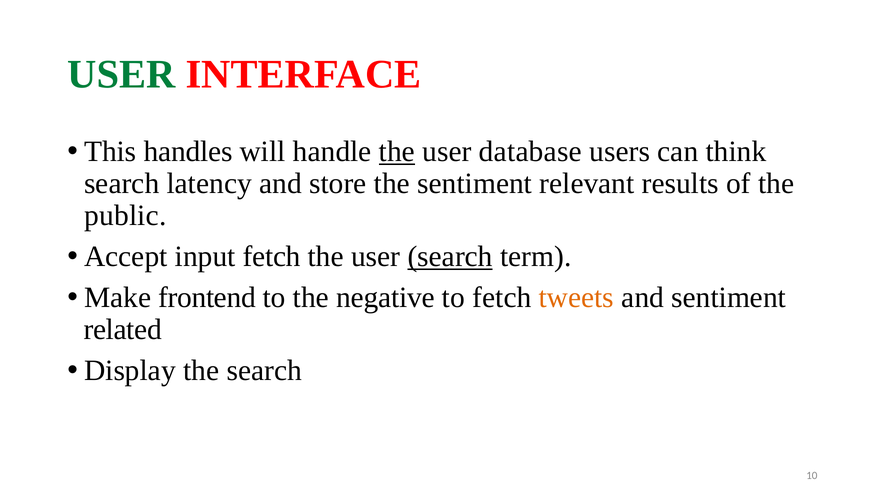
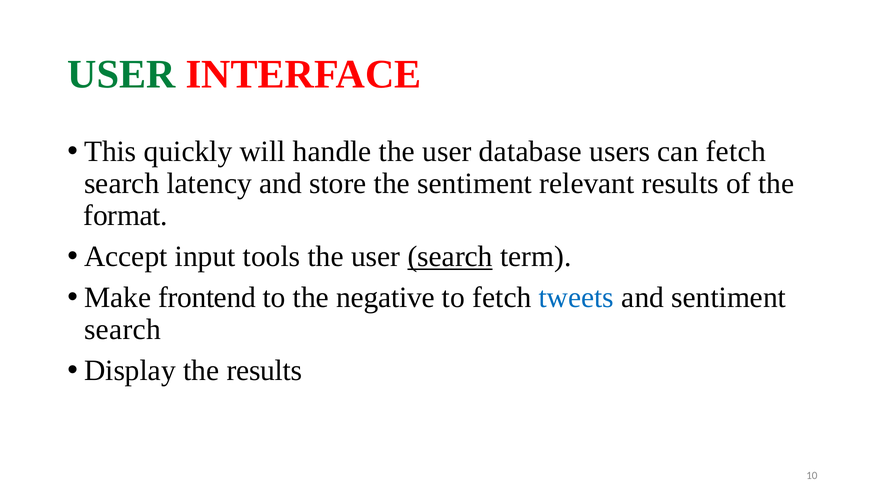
handles: handles -> quickly (188, 152)
the underline: present -> none (397, 152)
can think: think -> fetch (736, 152)
public: public -> format (126, 215)
input fetch: fetch -> tools (272, 256)
tweets colour: orange -> blue (576, 298)
related: related -> search (122, 329)
the search: search -> results (264, 371)
